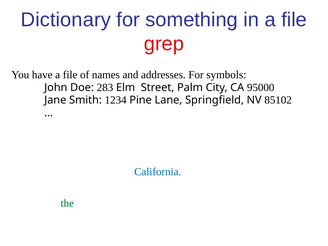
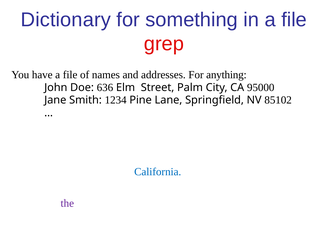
symbols: symbols -> anything (226, 75)
283: 283 -> 636 (105, 87)
the colour: green -> purple (67, 203)
